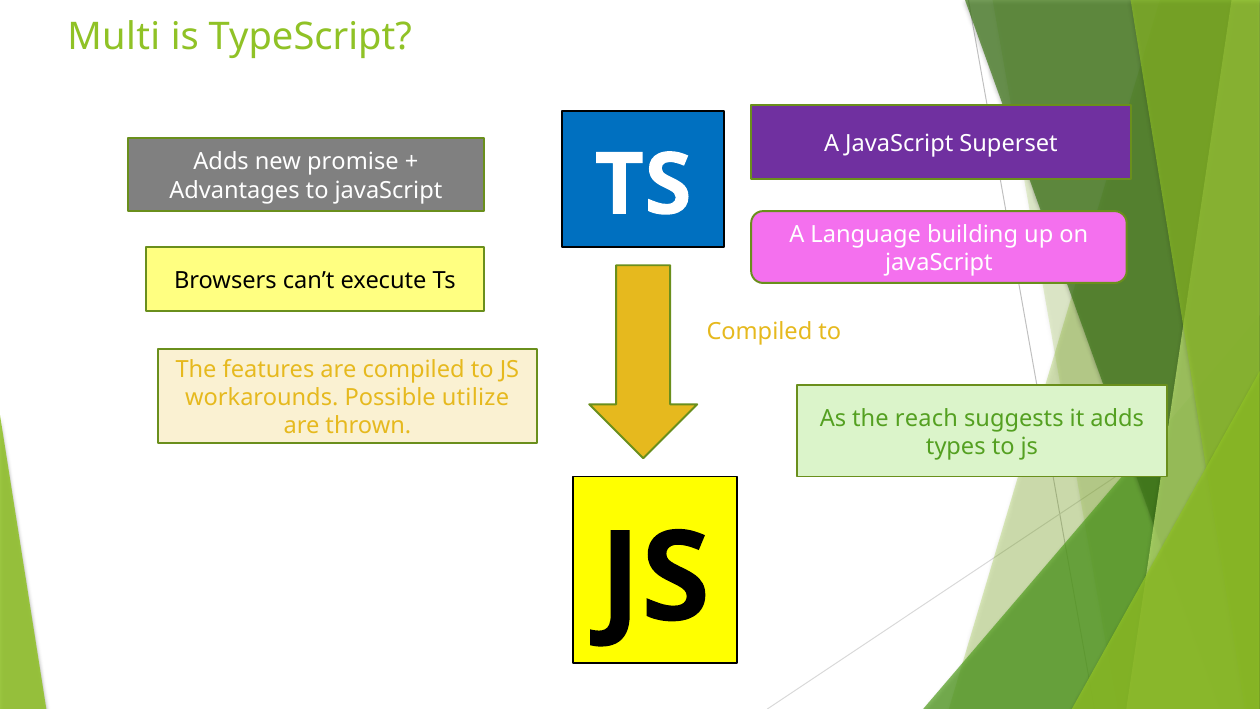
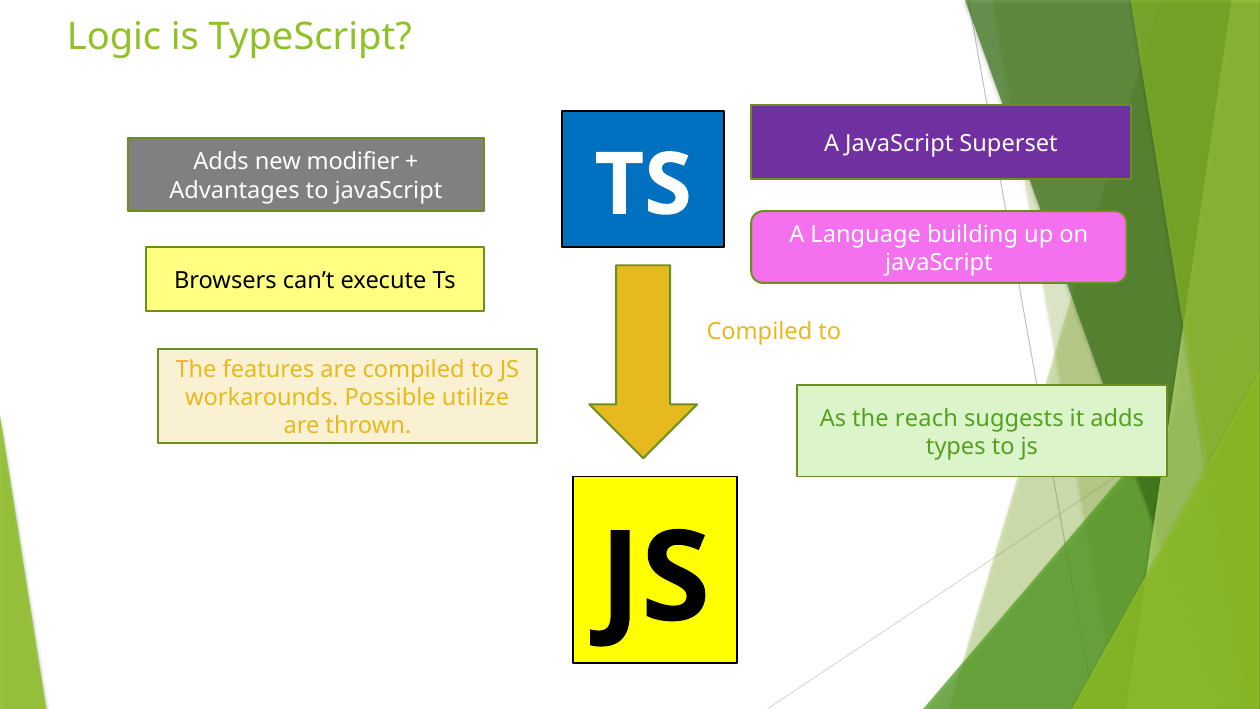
Multi: Multi -> Logic (114, 37)
promise: promise -> modifier (353, 162)
